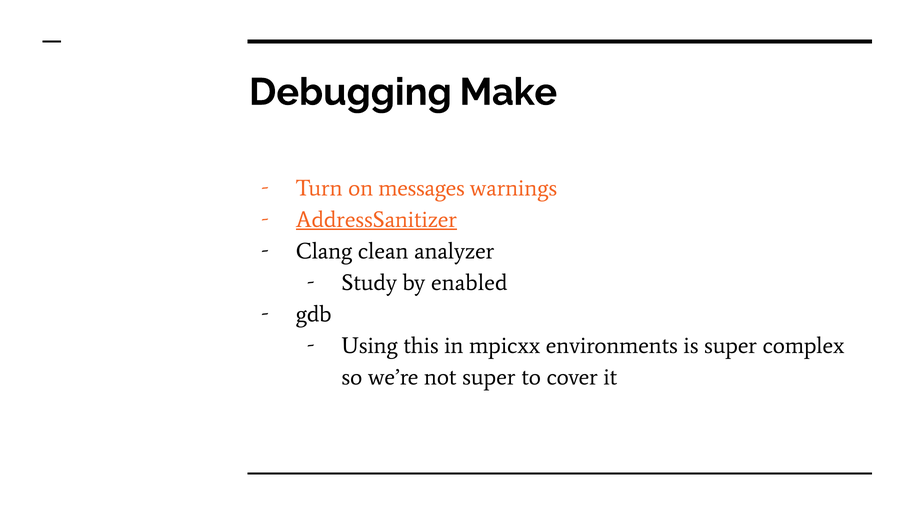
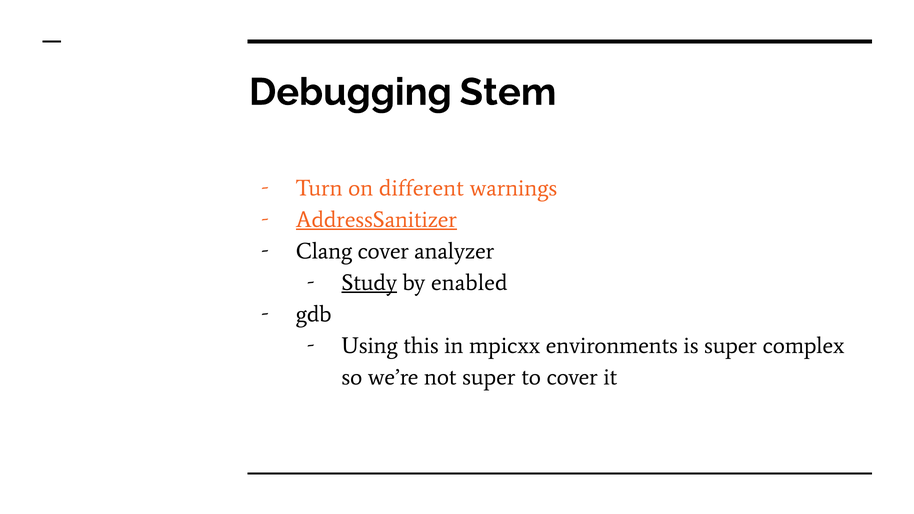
Make: Make -> Stem (508, 92)
messages: messages -> different (421, 188)
Clang clean: clean -> cover (383, 251)
Study underline: none -> present (369, 283)
